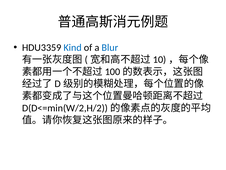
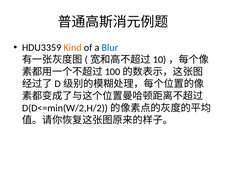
Kind colour: blue -> orange (73, 47)
